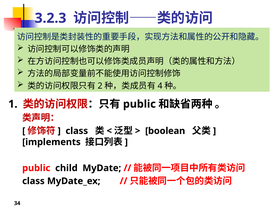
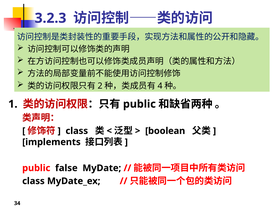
child: child -> false (66, 168)
